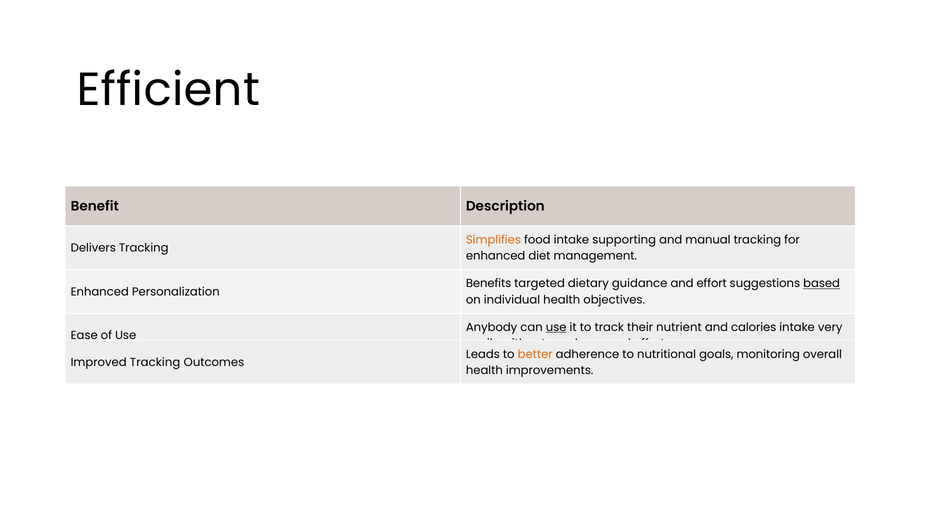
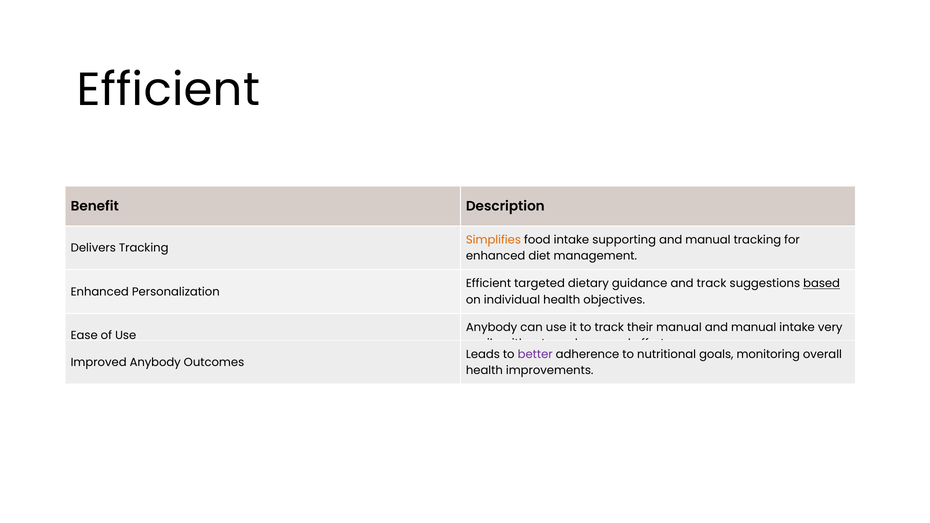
Benefits: Benefits -> Efficient (489, 284)
and effort: effort -> track (712, 284)
use underline: present -> none (556, 327)
their nutrient: nutrient -> manual (679, 327)
calories: calories -> manual (754, 327)
better colour: orange -> purple (535, 354)
Improved Tracking: Tracking -> Anybody (155, 362)
